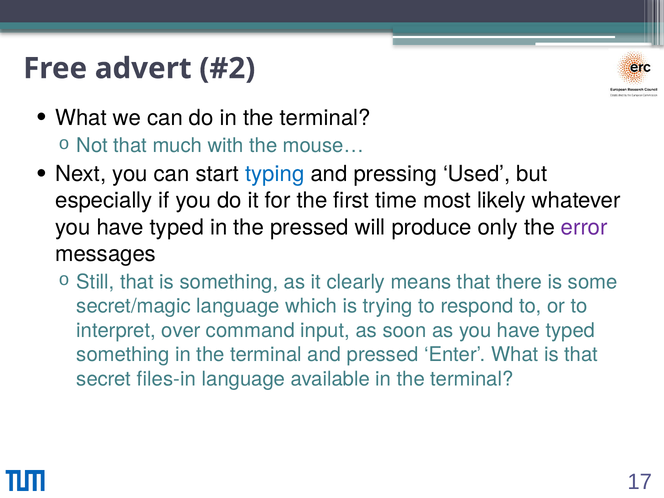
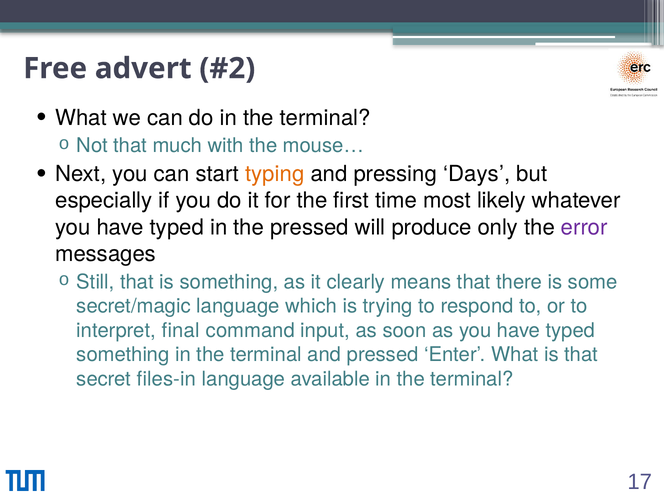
typing colour: blue -> orange (275, 174)
Used: Used -> Days (477, 174)
over: over -> final (181, 330)
